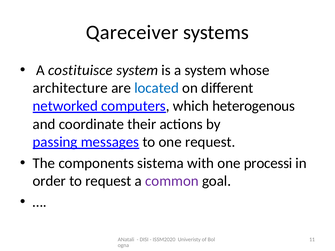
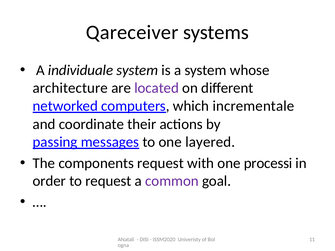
costituisce: costituisce -> individuale (81, 70)
located colour: blue -> purple (157, 88)
heterogenous: heterogenous -> incrementale (253, 106)
one request: request -> layered (210, 142)
components sistema: sistema -> request (161, 163)
